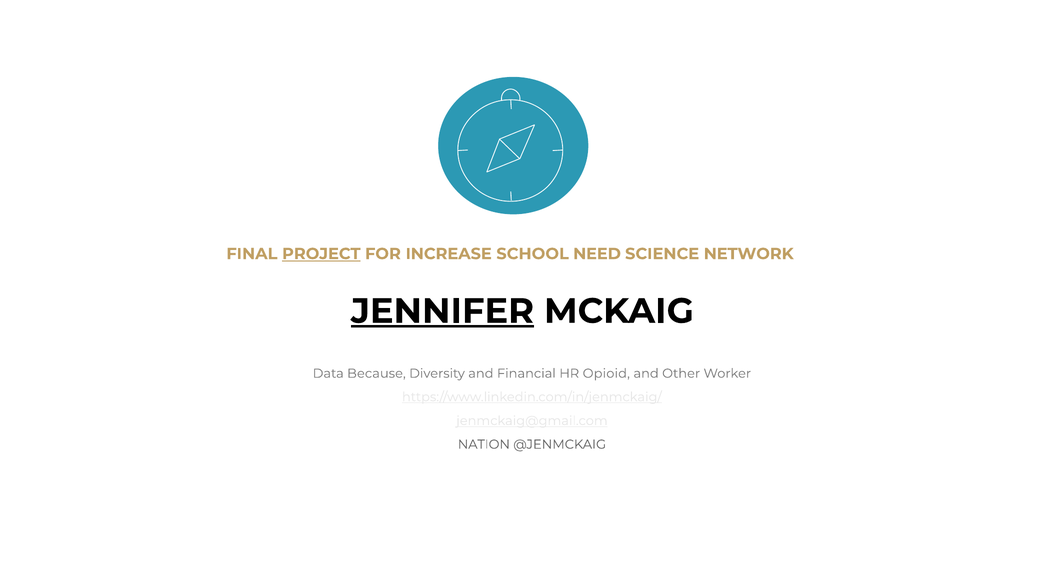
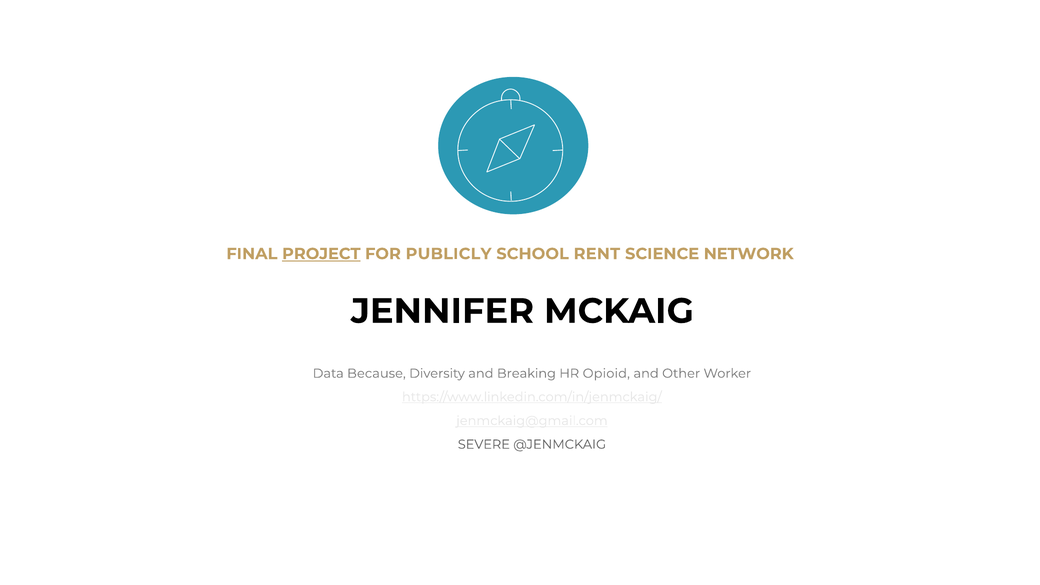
INCREASE: INCREASE -> PUBLICLY (449, 254)
NEED: NEED -> RENT (597, 254)
JENNIFER underline: present -> none (442, 311)
Financial: Financial -> Breaking (526, 374)
NATION: NATION -> SEVERE (484, 445)
